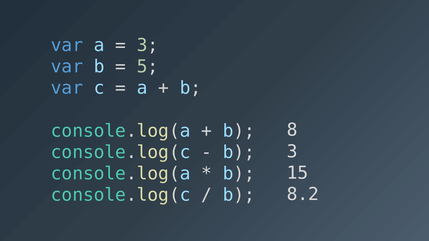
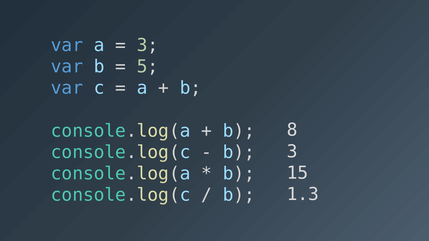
8.2: 8.2 -> 1.3 (303, 195)
